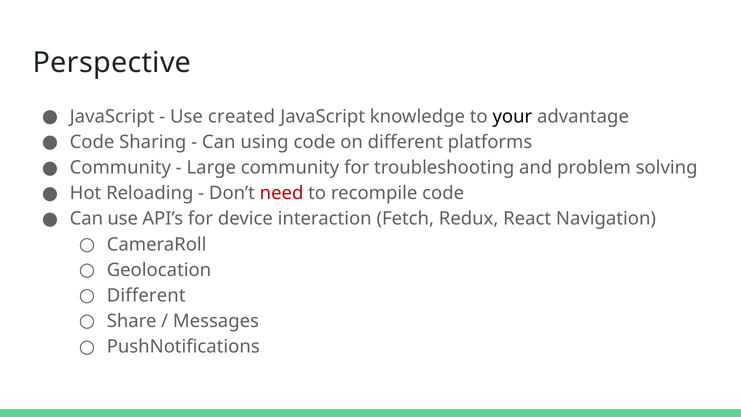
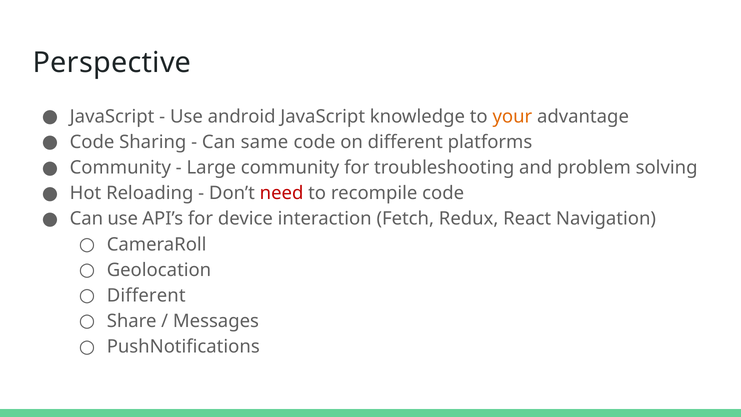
created: created -> android (242, 117)
your colour: black -> orange (512, 117)
using: using -> same (264, 142)
